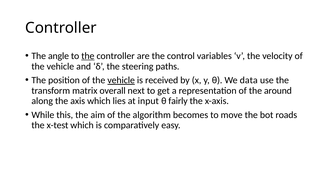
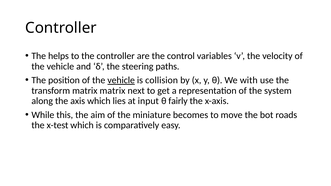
angle: angle -> helps (58, 56)
the underline: present -> none (88, 56)
received: received -> collision (162, 80)
data: data -> with (249, 80)
matrix overall: overall -> matrix (112, 91)
around: around -> system (278, 91)
algorithm: algorithm -> miniature (152, 115)
